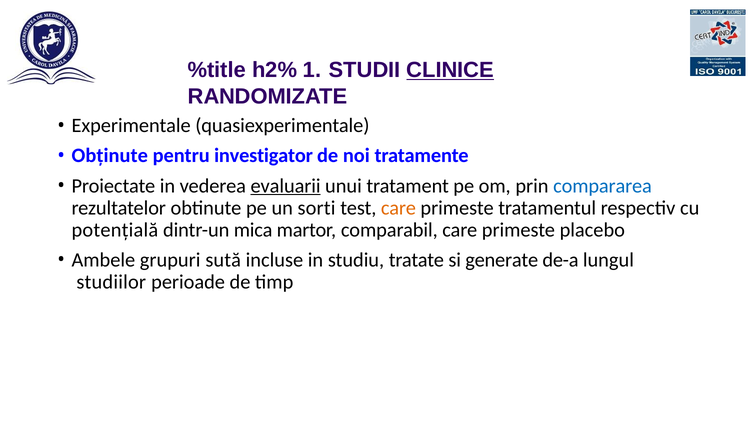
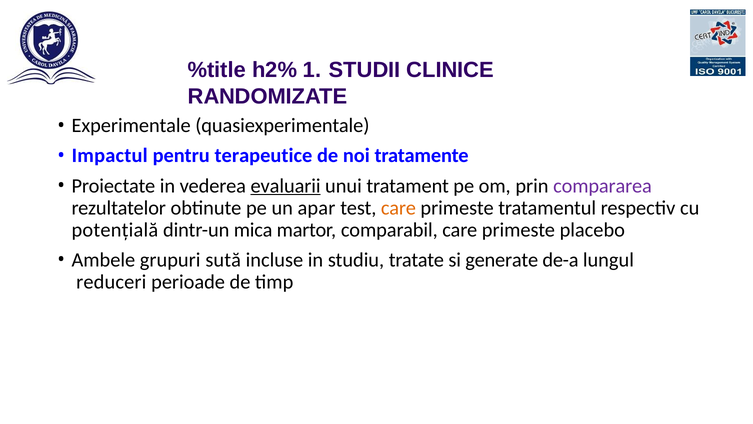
CLINICE underline: present -> none (450, 70)
Obținute: Obținute -> Impactul (110, 155)
investigator: investigator -> terapeutice (263, 155)
compararea colour: blue -> purple (603, 186)
sorti: sorti -> apar (316, 208)
studiilor: studiilor -> reduceri (111, 282)
